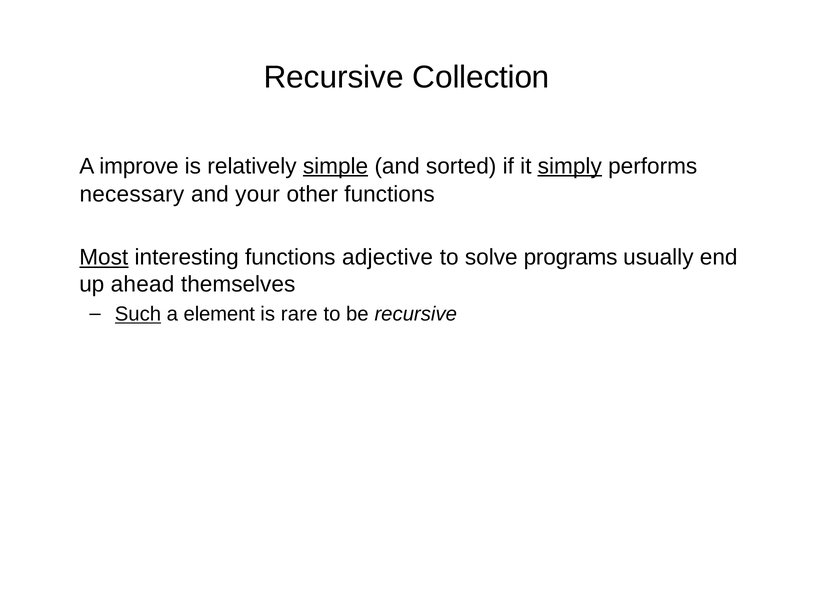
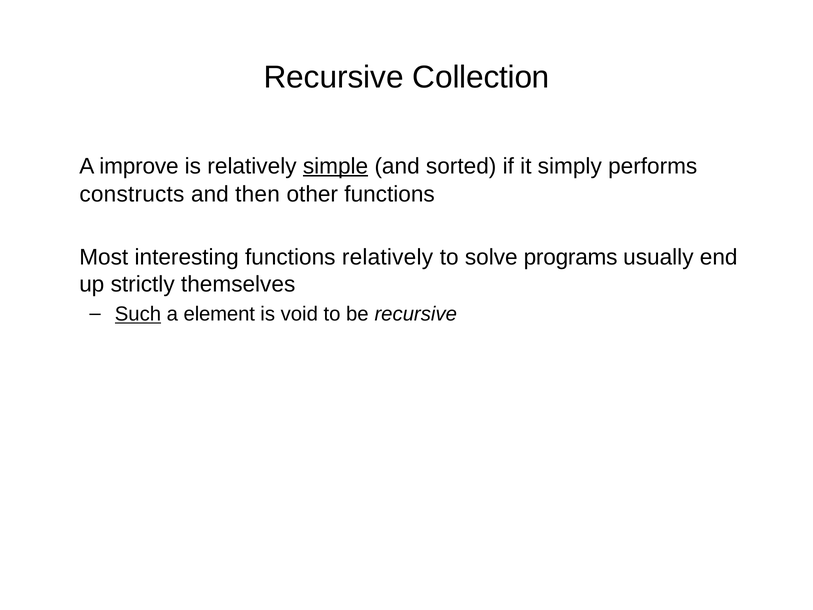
simply underline: present -> none (570, 166)
necessary: necessary -> constructs (132, 194)
your: your -> then (258, 194)
Most underline: present -> none (104, 257)
functions adjective: adjective -> relatively (387, 257)
ahead: ahead -> strictly (143, 284)
rare: rare -> void (299, 314)
